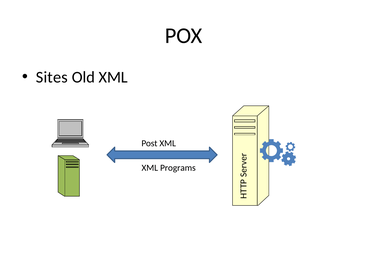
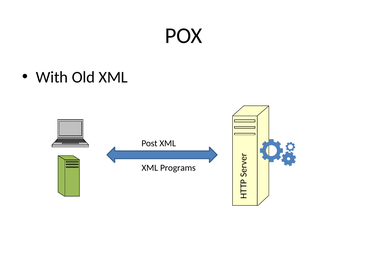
Sites: Sites -> With (52, 77)
